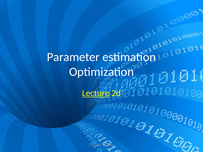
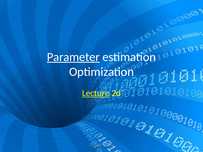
Parameter underline: none -> present (73, 57)
